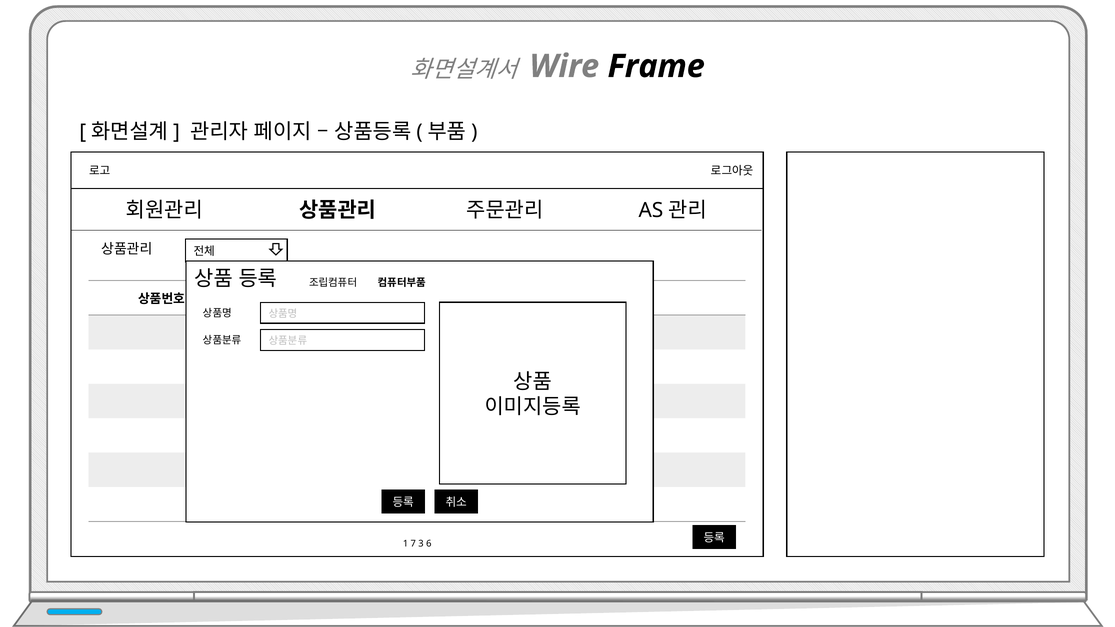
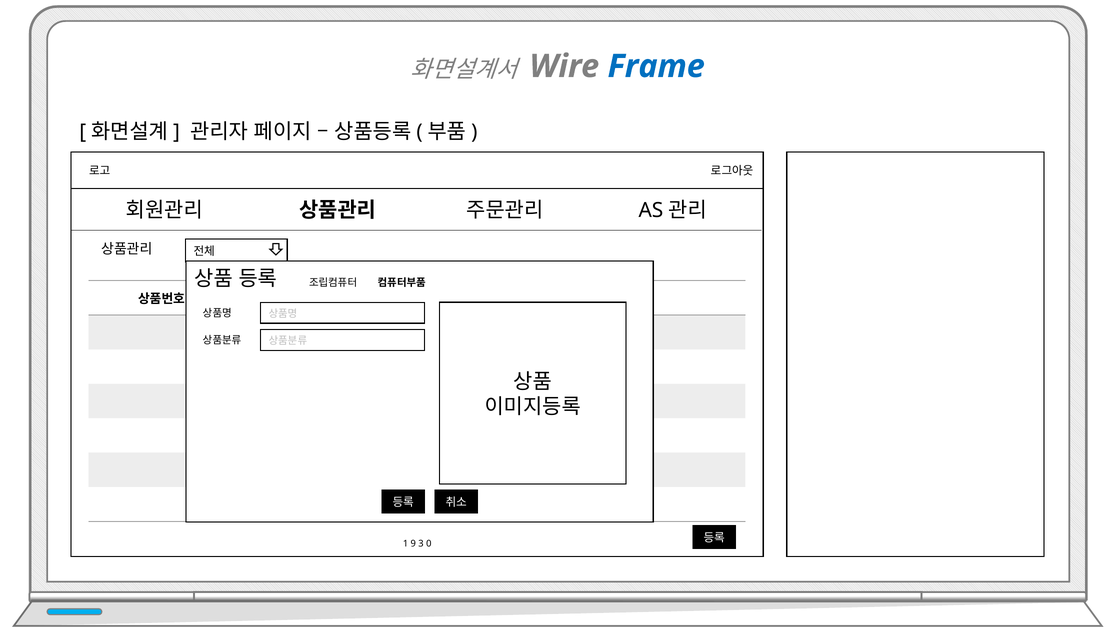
Frame colour: black -> blue (656, 66)
7: 7 -> 9 (413, 544)
6: 6 -> 0 (429, 544)
